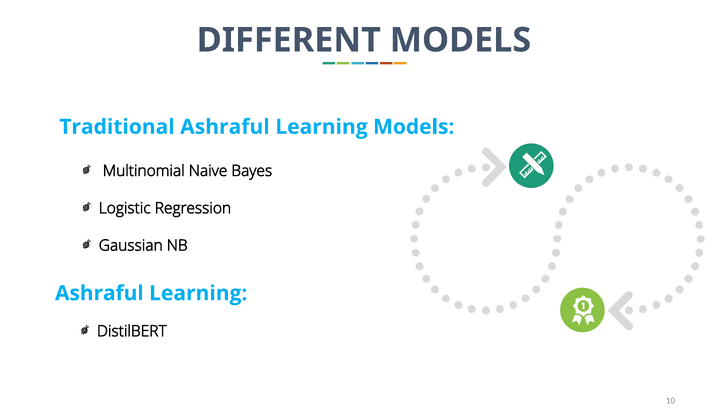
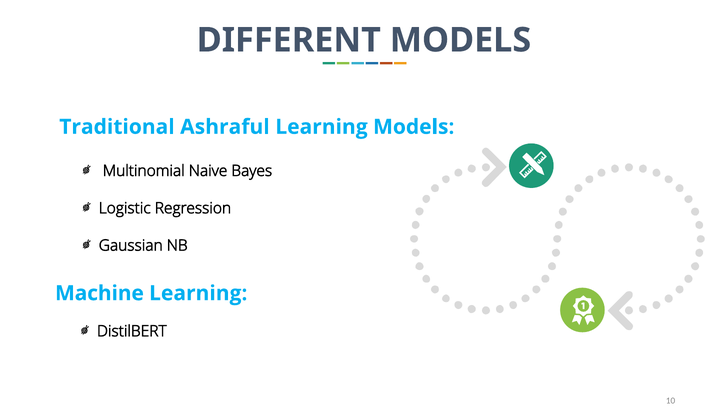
Ashraful: Ashraful -> Machine (99, 293)
